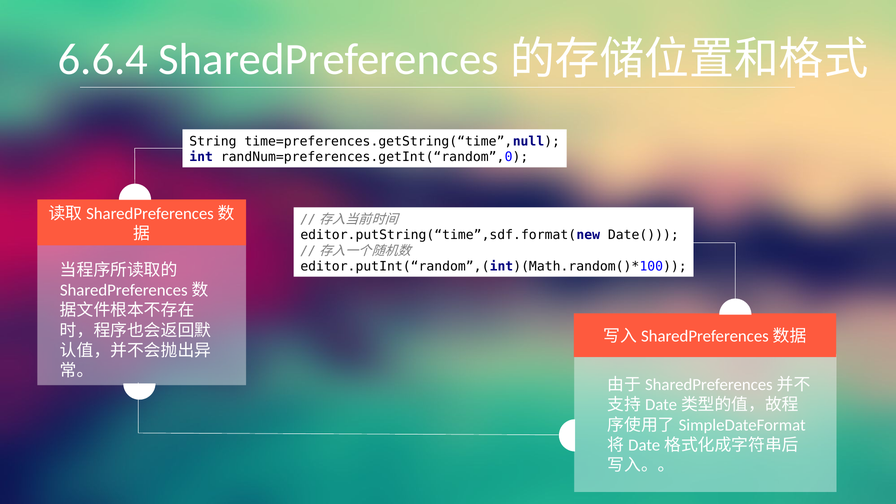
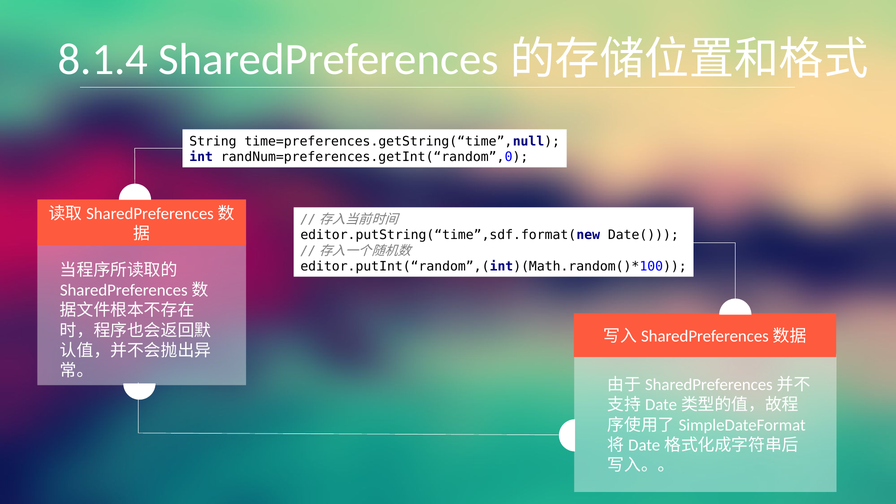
6.6.4: 6.6.4 -> 8.1.4 (103, 59)
